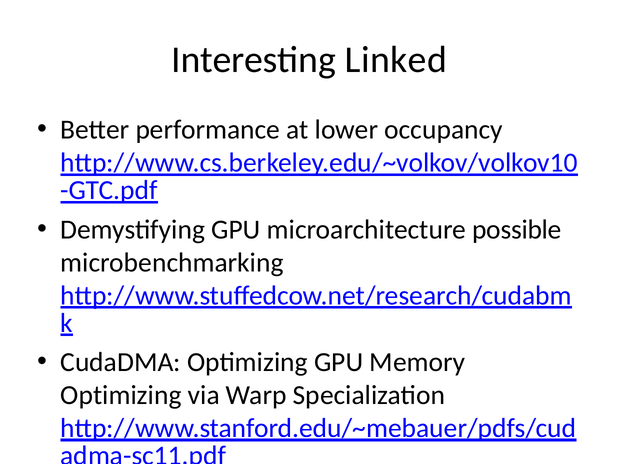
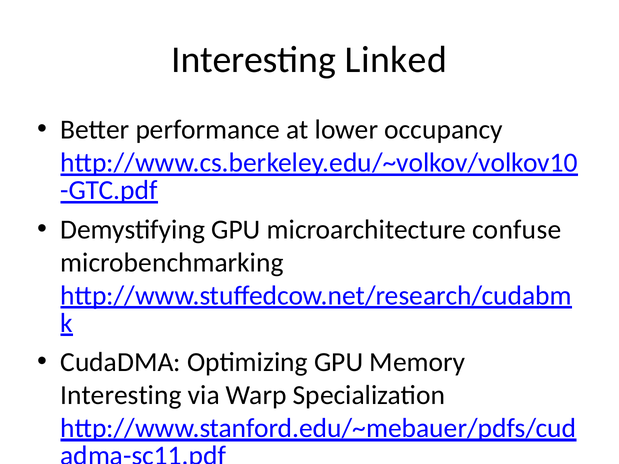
possible: possible -> confuse (517, 230)
Optimizing: Optimizing -> Interesting (121, 395)
